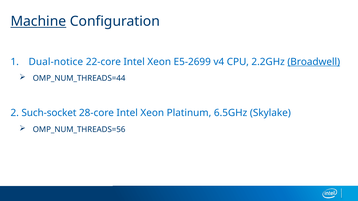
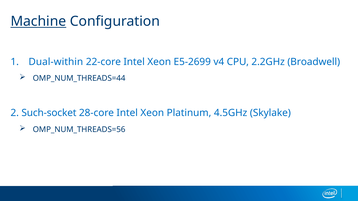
Dual-notice: Dual-notice -> Dual-within (56, 62)
Broadwell underline: present -> none (314, 62)
6.5GHz: 6.5GHz -> 4.5GHz (231, 113)
